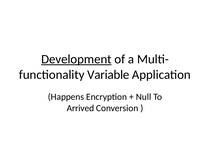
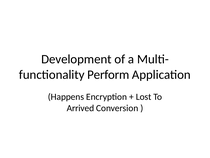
Development underline: present -> none (76, 59)
Variable: Variable -> Perform (108, 74)
Null: Null -> Lost (144, 97)
